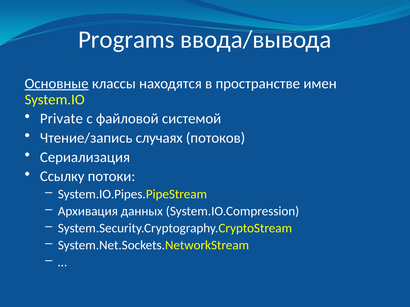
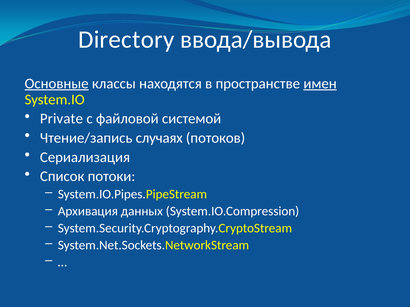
Programs: Programs -> Directory (126, 40)
имен underline: none -> present (320, 84)
Ссылку: Ссылку -> Список (62, 177)
